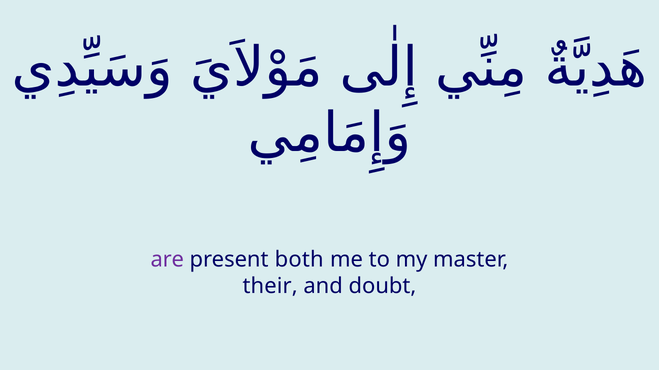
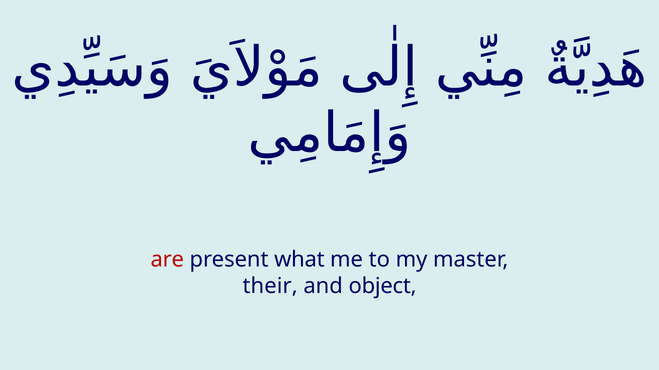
are colour: purple -> red (167, 260)
both: both -> what (299, 260)
doubt: doubt -> object (383, 287)
